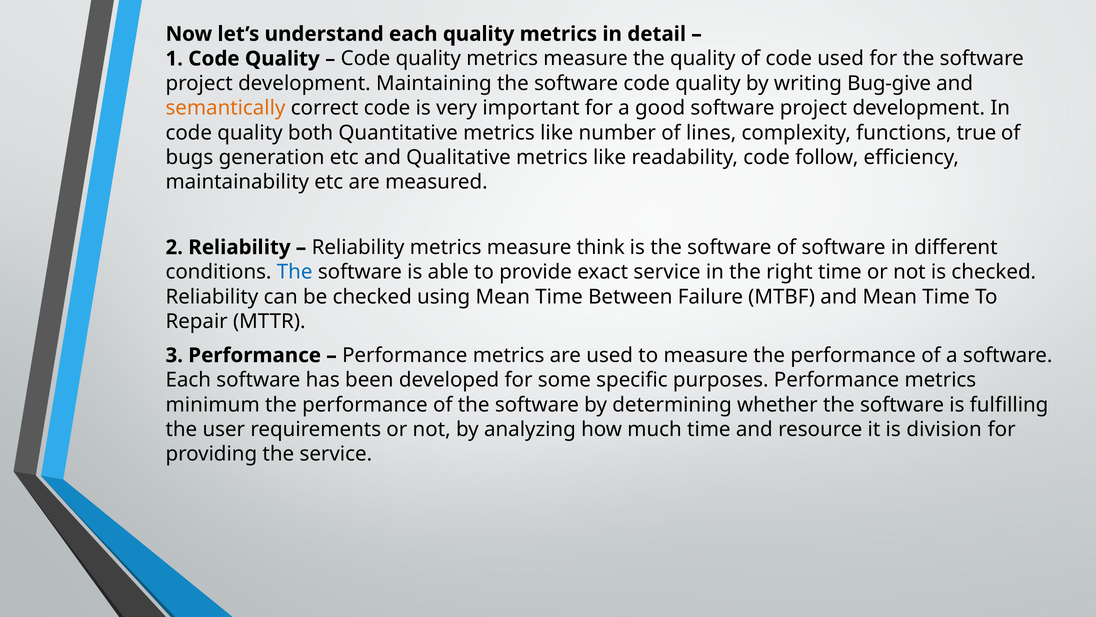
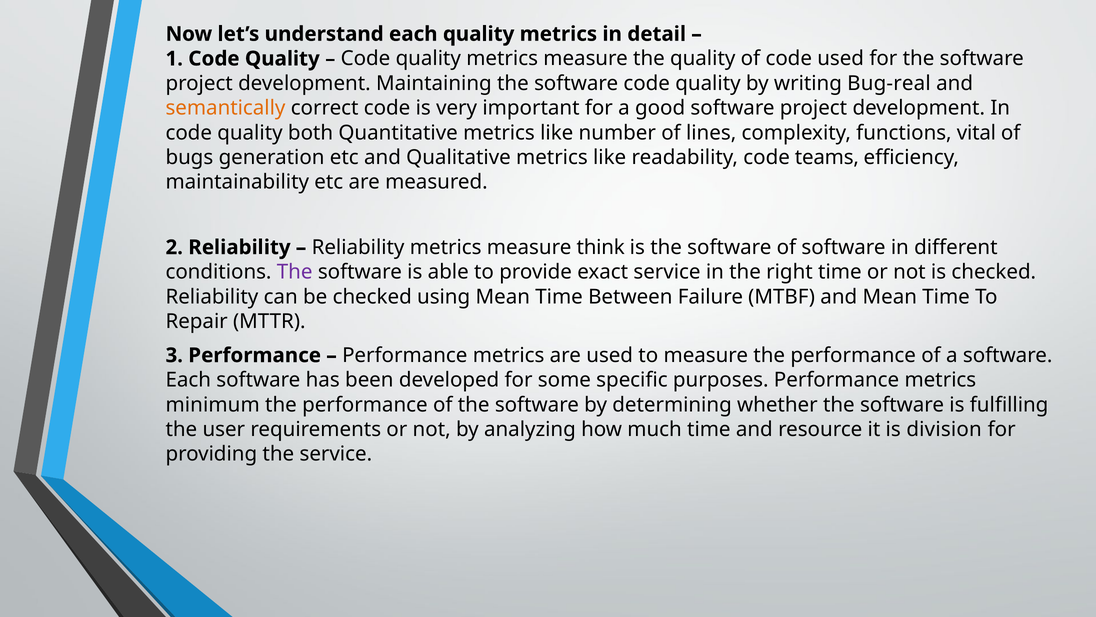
Bug-give: Bug-give -> Bug-real (889, 83)
true: true -> vital (976, 133)
follow: follow -> teams (827, 157)
The colour: blue -> purple (295, 272)
